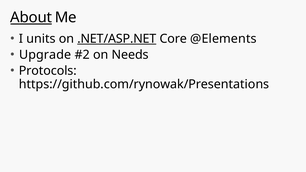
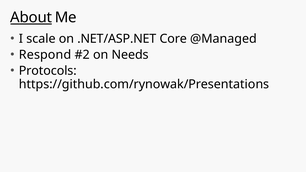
units: units -> scale (41, 39)
.NET/ASP.NET underline: present -> none (117, 39)
@Elements: @Elements -> @Managed (223, 39)
Upgrade: Upgrade -> Respond (45, 55)
